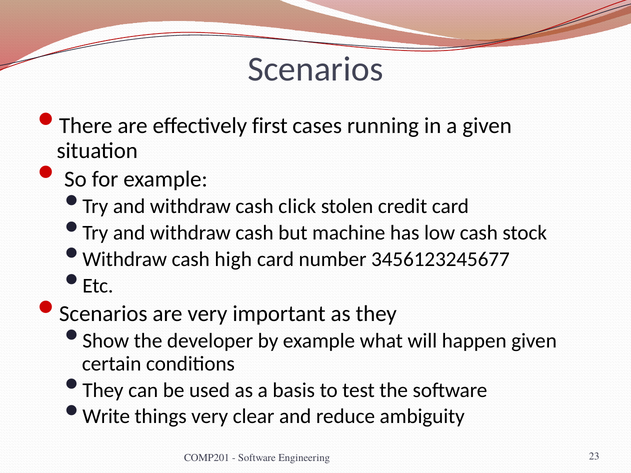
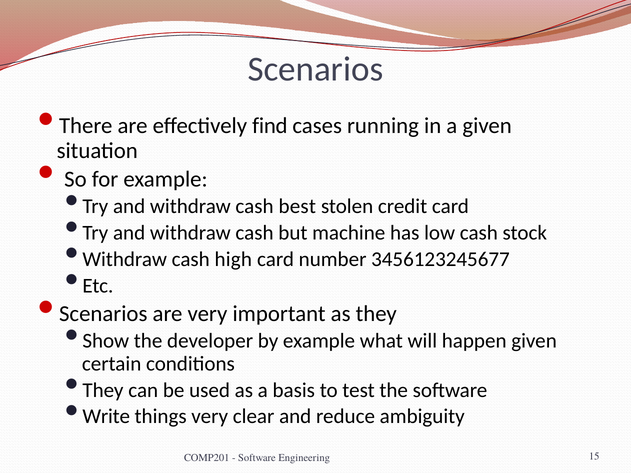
first: first -> find (270, 126)
click: click -> best (297, 207)
23: 23 -> 15 (594, 457)
